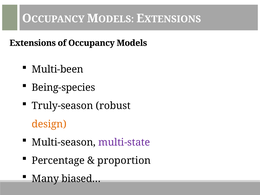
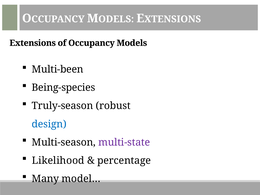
design colour: orange -> blue (49, 124)
Percentage: Percentage -> Likelihood (58, 160)
proportion: proportion -> percentage (124, 160)
biased…: biased… -> model… (81, 179)
